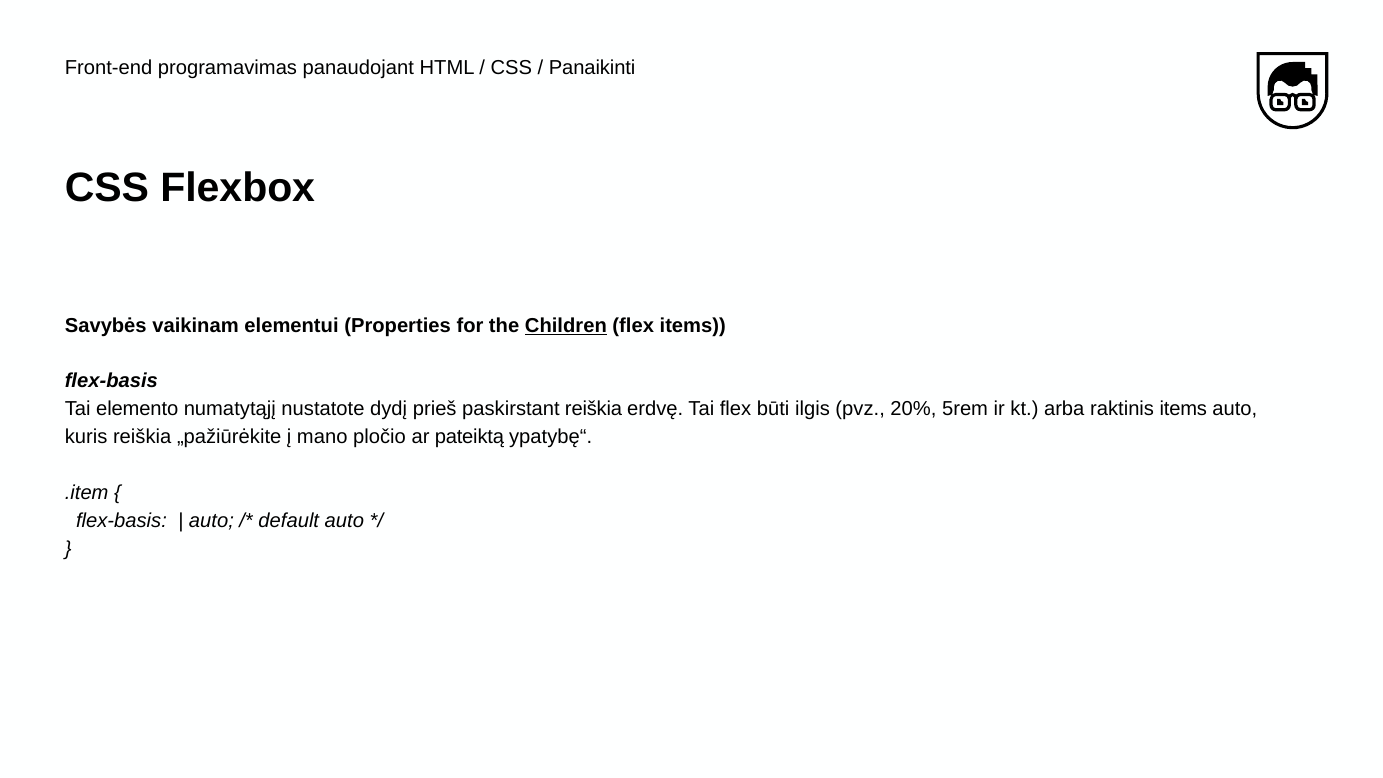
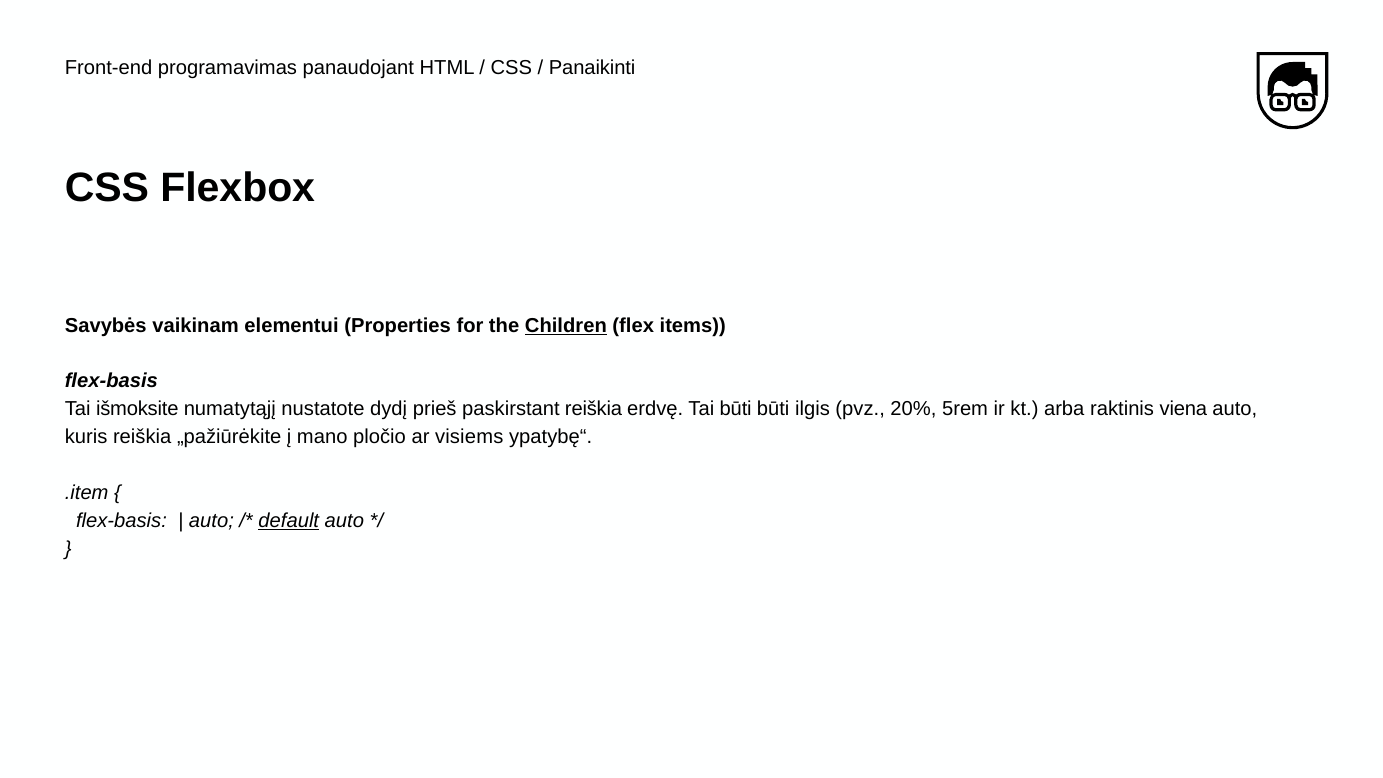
elemento: elemento -> išmoksite (137, 409)
Tai flex: flex -> būti (736, 409)
raktinis items: items -> viena (1183, 409)
pateiktą: pateiktą -> visiems (469, 437)
default underline: none -> present (289, 521)
